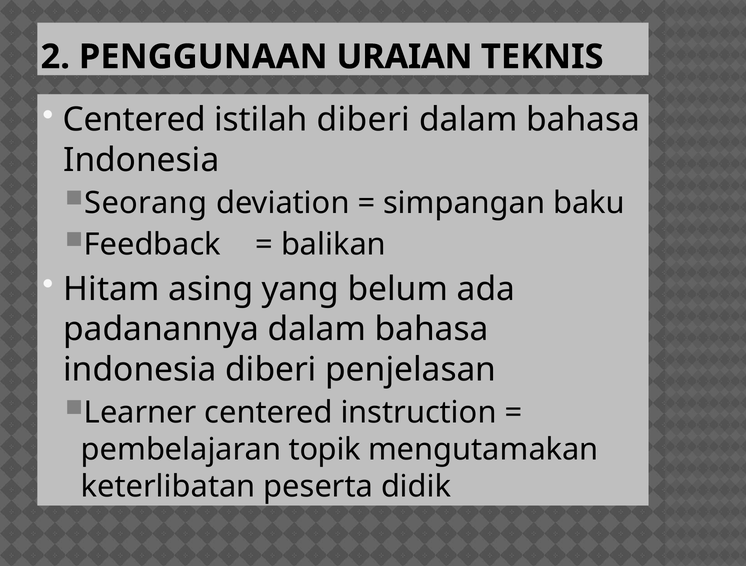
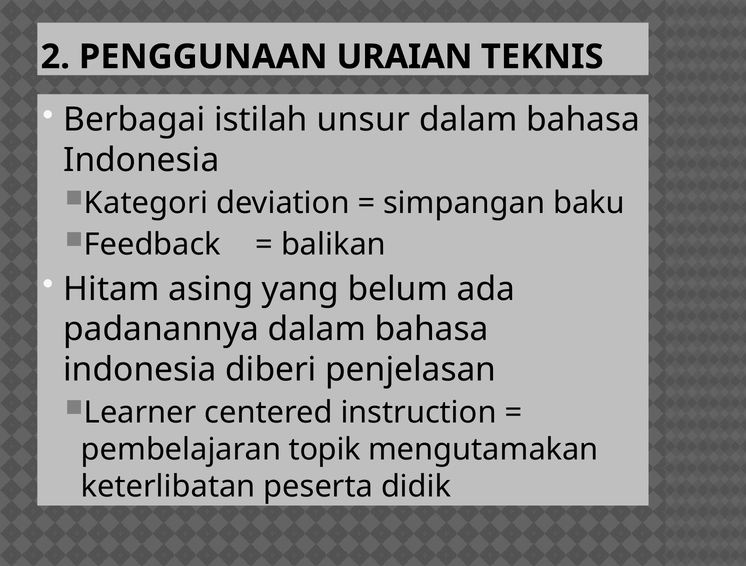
Centered: Centered -> Berbagai (134, 120)
istilah diberi: diberi -> unsur (363, 120)
Seorang: Seorang -> Kategori (146, 203)
